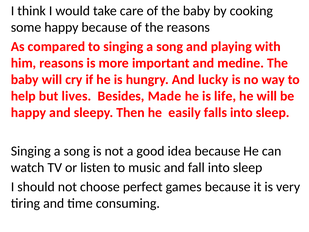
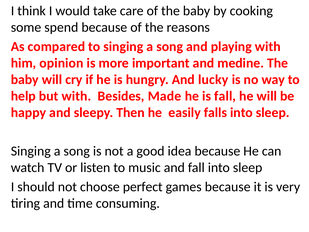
some happy: happy -> spend (61, 27)
him reasons: reasons -> opinion (61, 63)
but lives: lives -> with (76, 96)
is life: life -> fall (225, 96)
